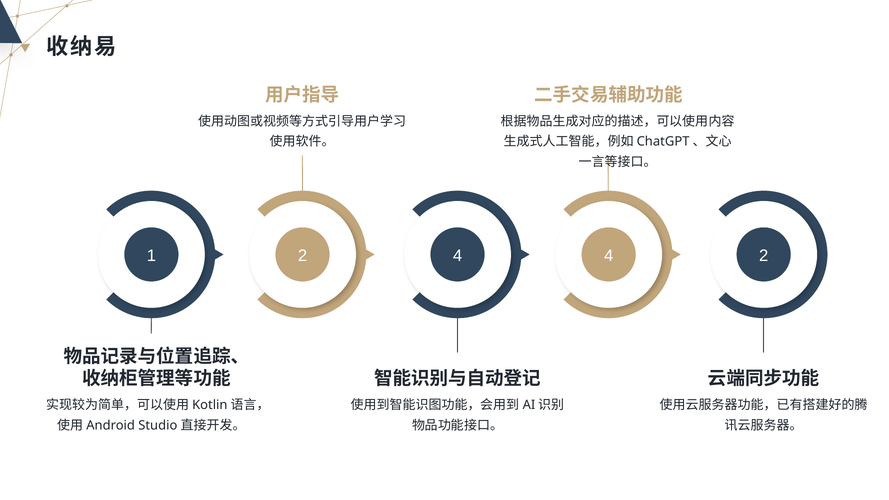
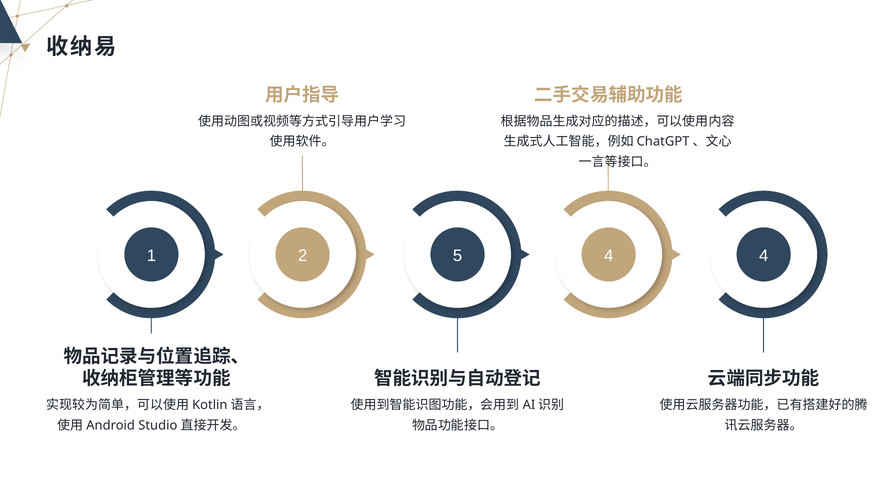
2 4: 4 -> 5 (458, 256)
4 2: 2 -> 4 (764, 256)
